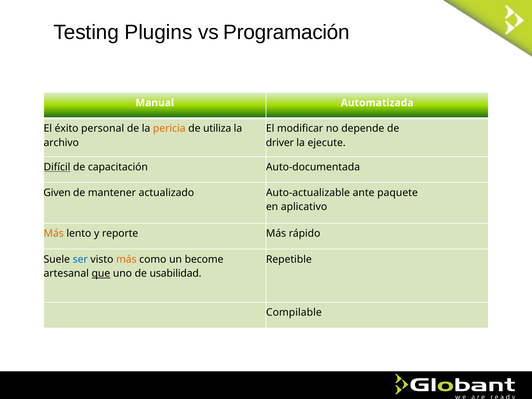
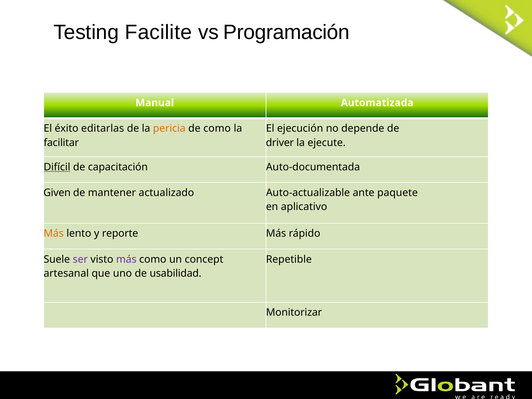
Plugins: Plugins -> Facilite (158, 32)
personal: personal -> editarlas (103, 129)
de utiliza: utiliza -> como (217, 129)
modificar: modificar -> ejecución (300, 129)
archivo: archivo -> facilitar (61, 143)
ser colour: blue -> purple (80, 259)
más colour: orange -> purple (126, 259)
become: become -> concept (204, 259)
que underline: present -> none (101, 273)
Compilable: Compilable -> Monitorizar (294, 313)
